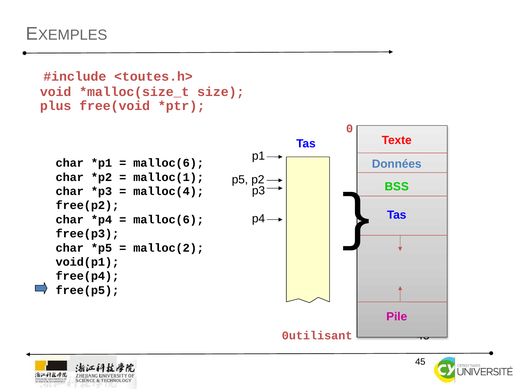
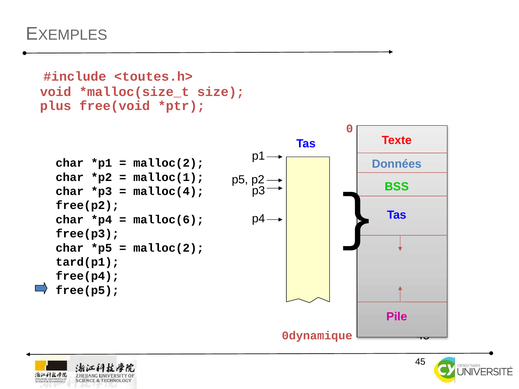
malloc(6: malloc(6 -> malloc(2 (169, 163)
void(p1: void(p1 -> tard(p1 (87, 262)
0utilisant: 0utilisant -> 0dynamique (317, 336)
